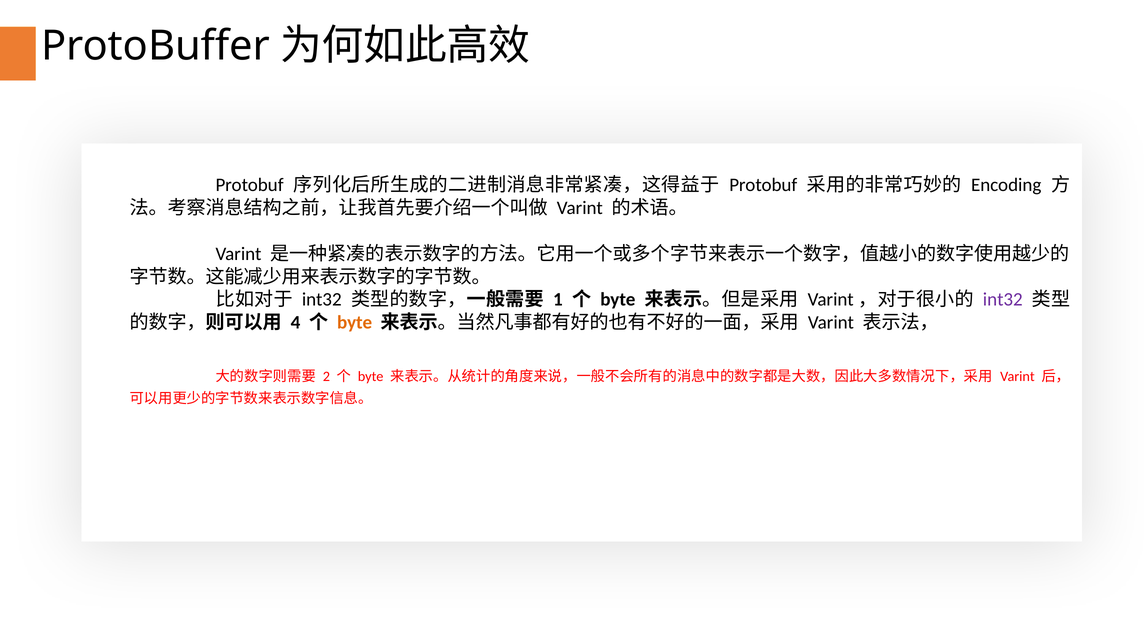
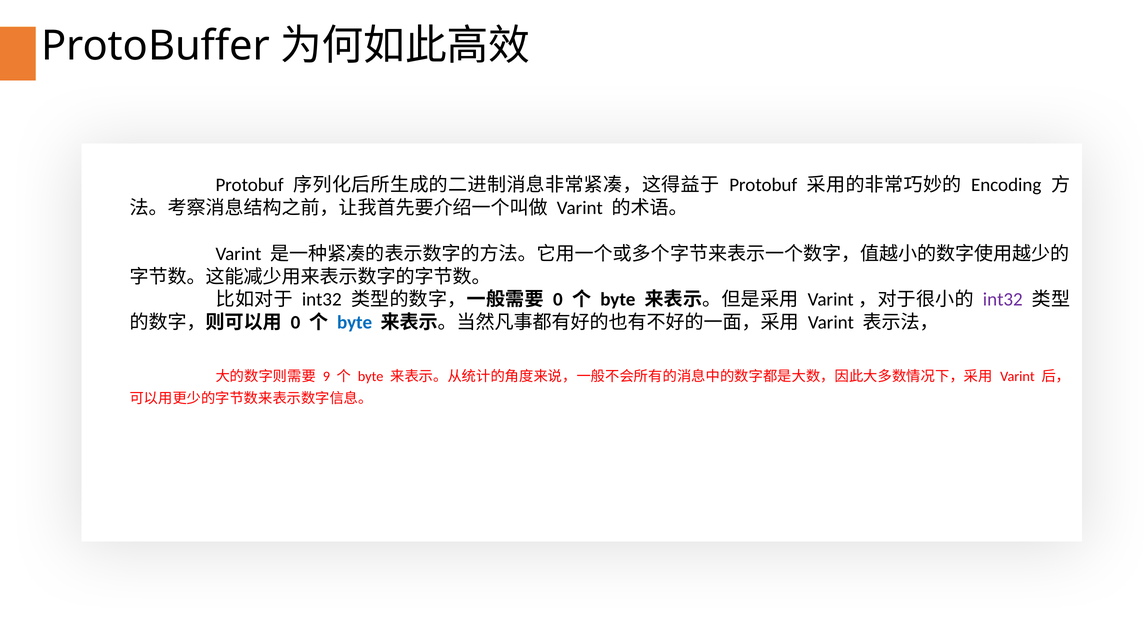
1: 1 -> 0 (558, 299)
4: 4 -> 0 (296, 322)
byte colour: orange -> blue (355, 322)
2: 2 -> 9 (326, 376)
